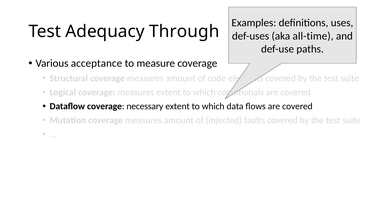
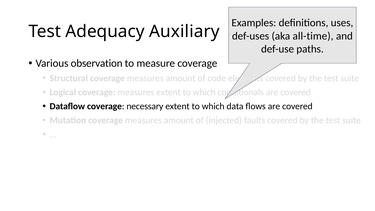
Through: Through -> Auxiliary (184, 32)
acceptance: acceptance -> observation (97, 63)
